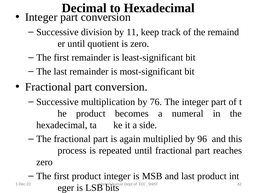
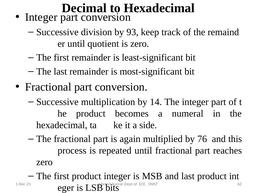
11: 11 -> 93 (132, 32)
76: 76 -> 14 (156, 102)
96: 96 -> 76 (202, 139)
